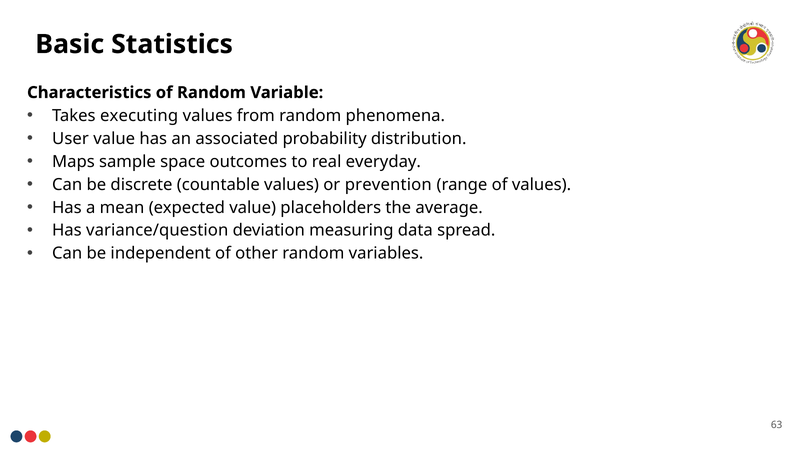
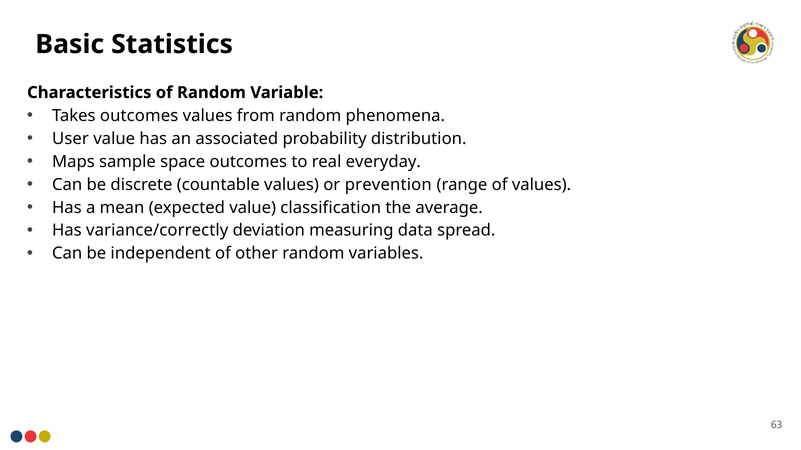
Takes executing: executing -> outcomes (139, 116)
placeholders: placeholders -> classification (331, 208)
variance/question: variance/question -> variance/correctly (157, 231)
